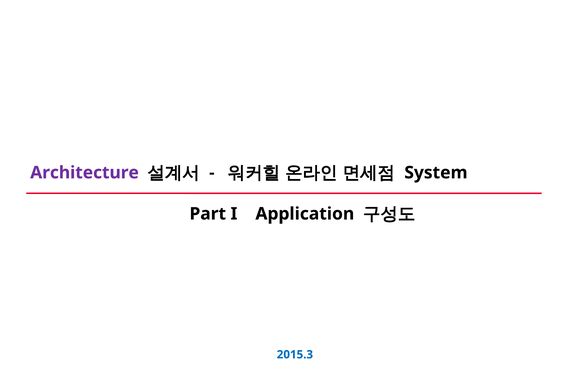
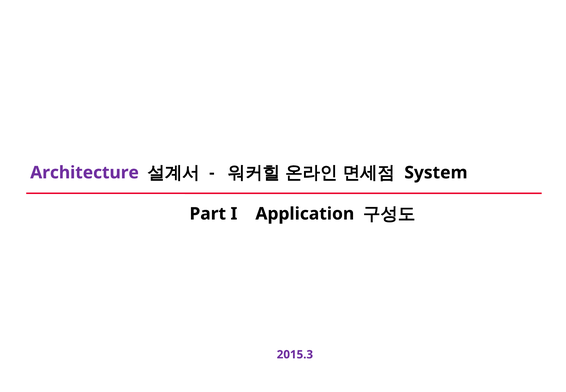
2015.3 colour: blue -> purple (295, 354)
